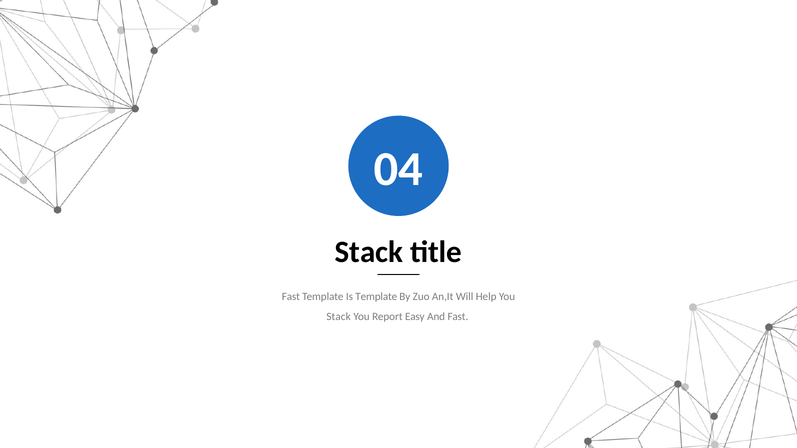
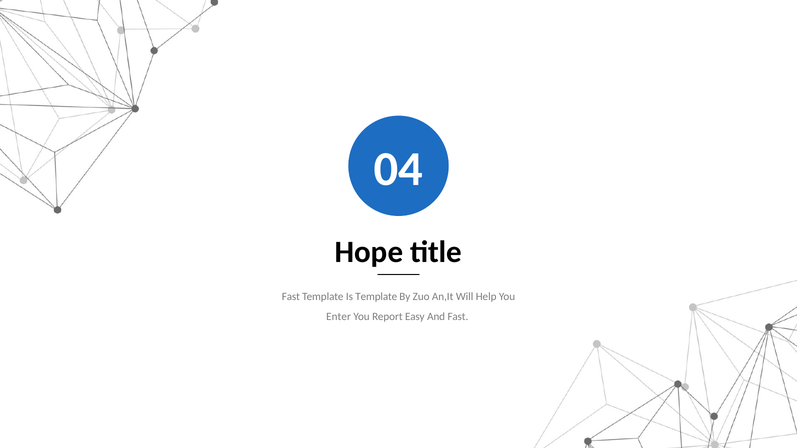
Stack: Stack -> Hope (369, 252)
Stack: Stack -> Enter (339, 317)
